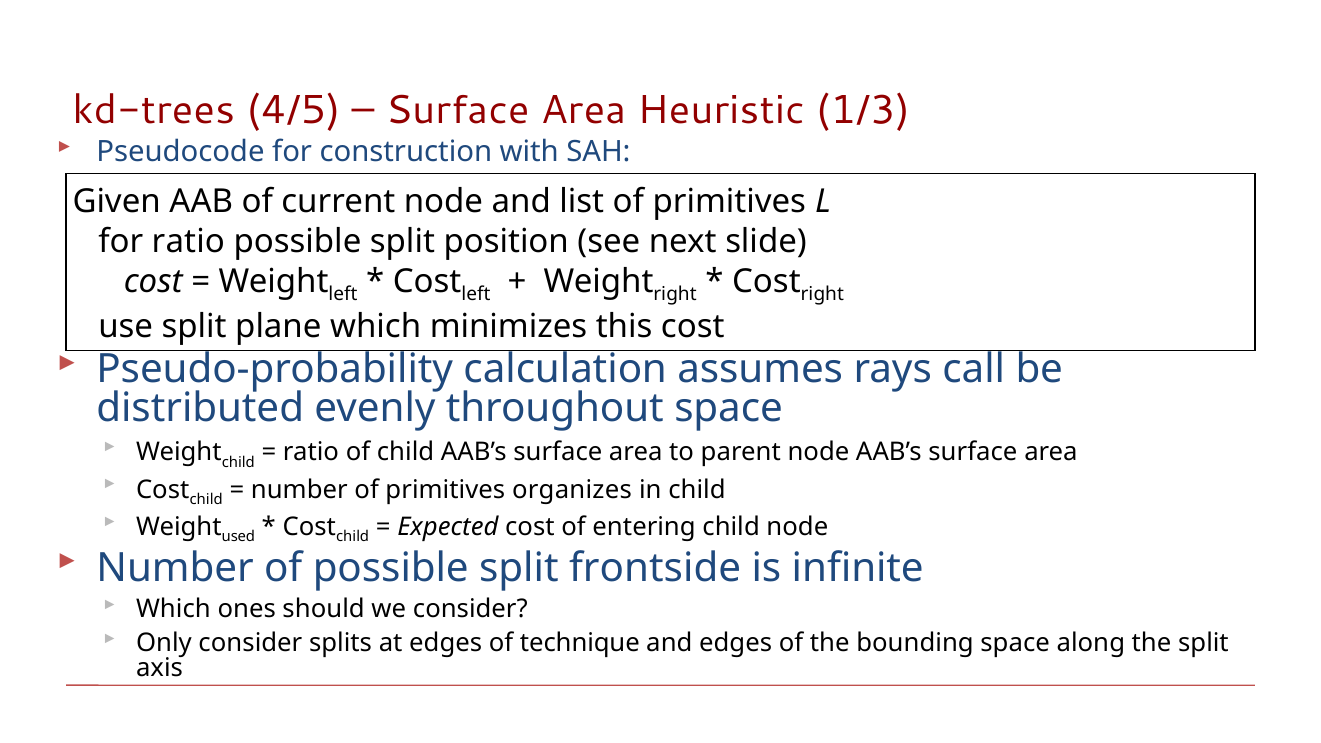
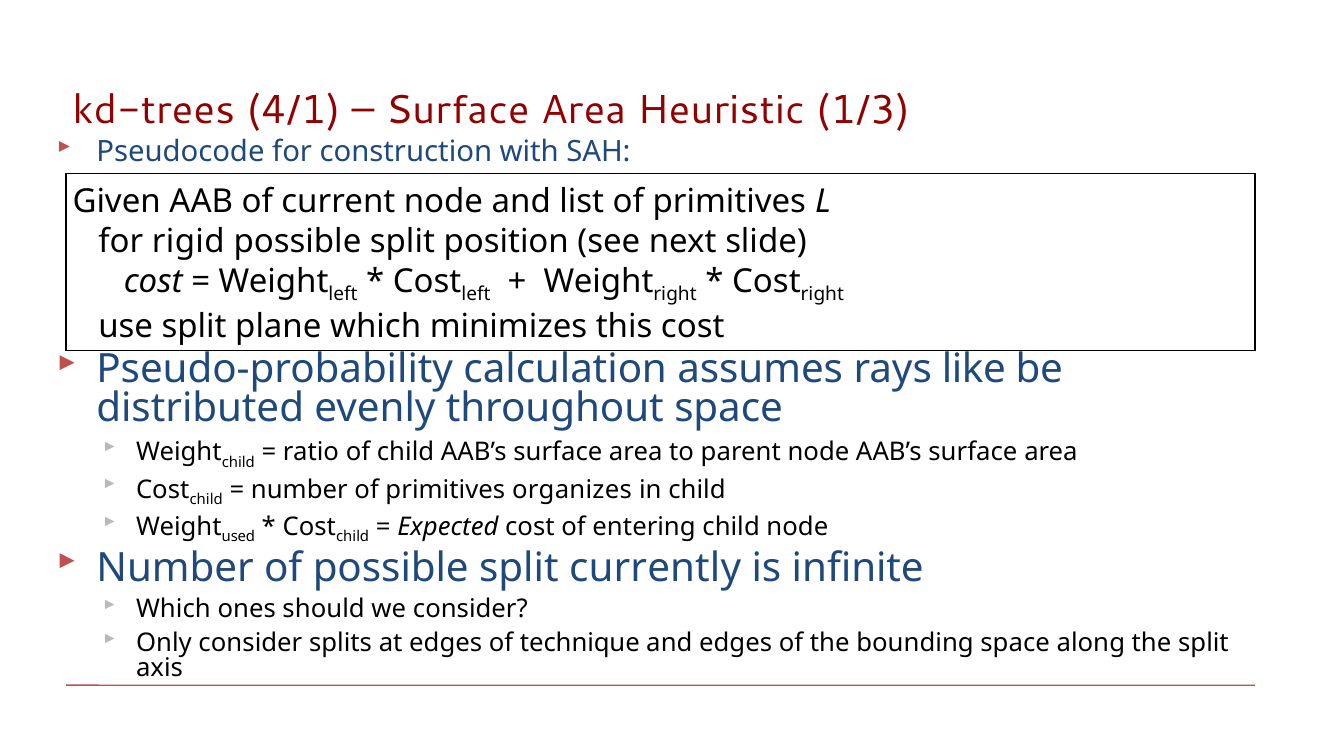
4/5: 4/5 -> 4/1 (293, 110)
for ratio: ratio -> rigid (188, 242)
call: call -> like (974, 370)
frontside: frontside -> currently (655, 568)
